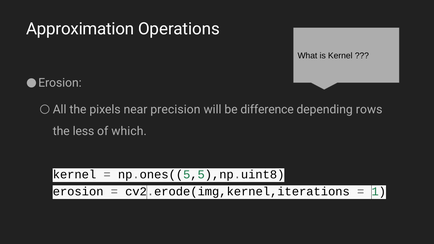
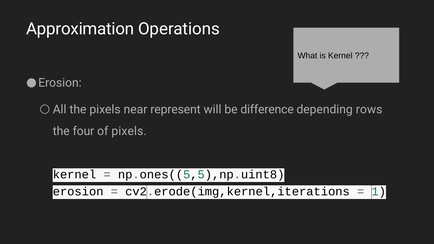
precision: precision -> represent (176, 109)
less: less -> four (83, 131)
of which: which -> pixels (129, 131)
